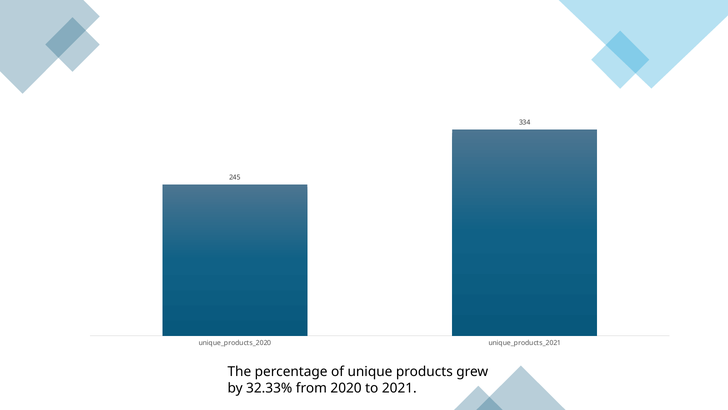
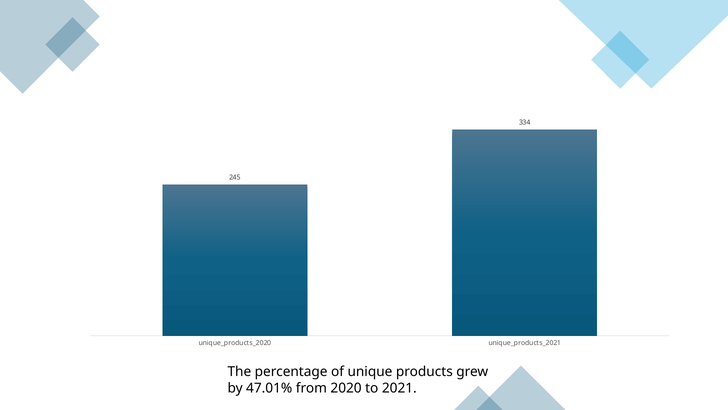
32.33%: 32.33% -> 47.01% (269, 388)
